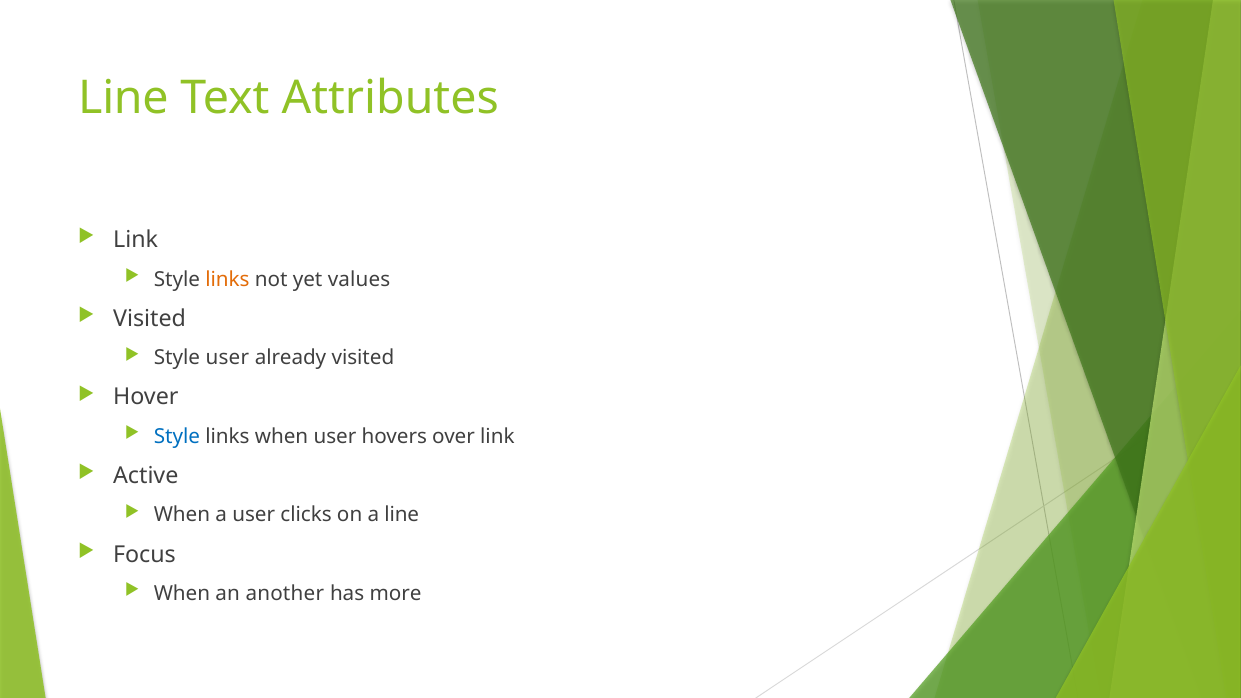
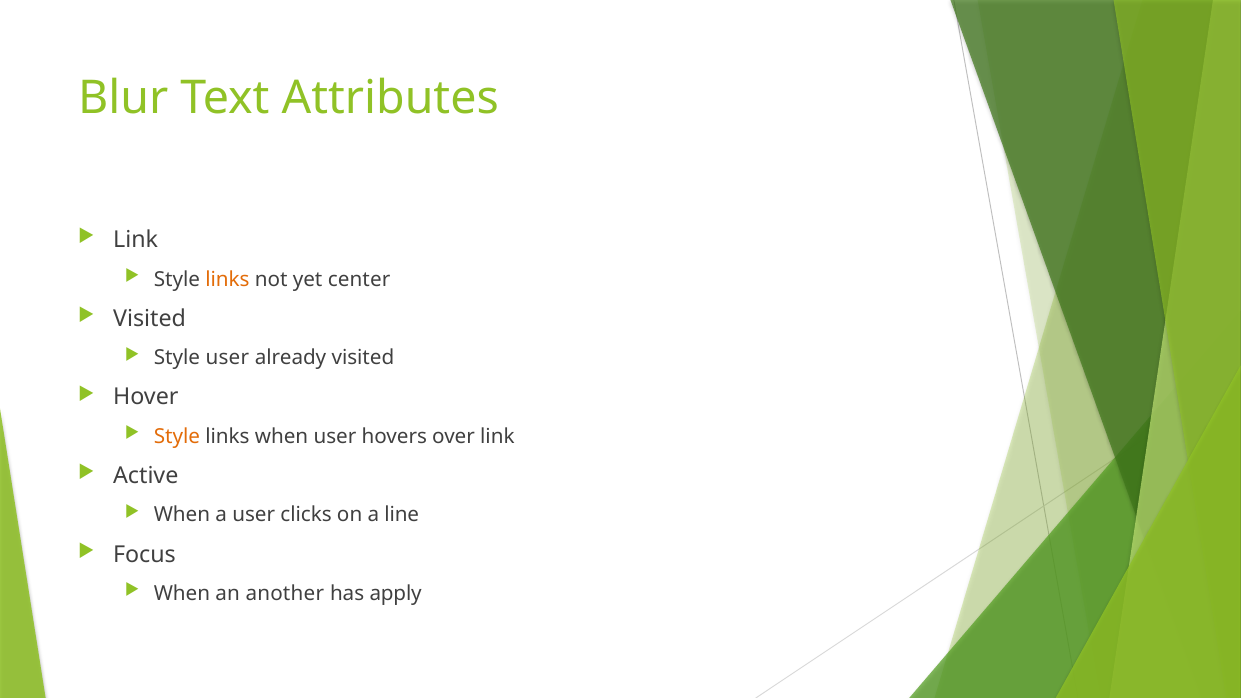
Line: Line -> Blur (123, 98)
values: values -> center (359, 279)
Style colour: blue -> orange (177, 436)
more: more -> apply (396, 594)
